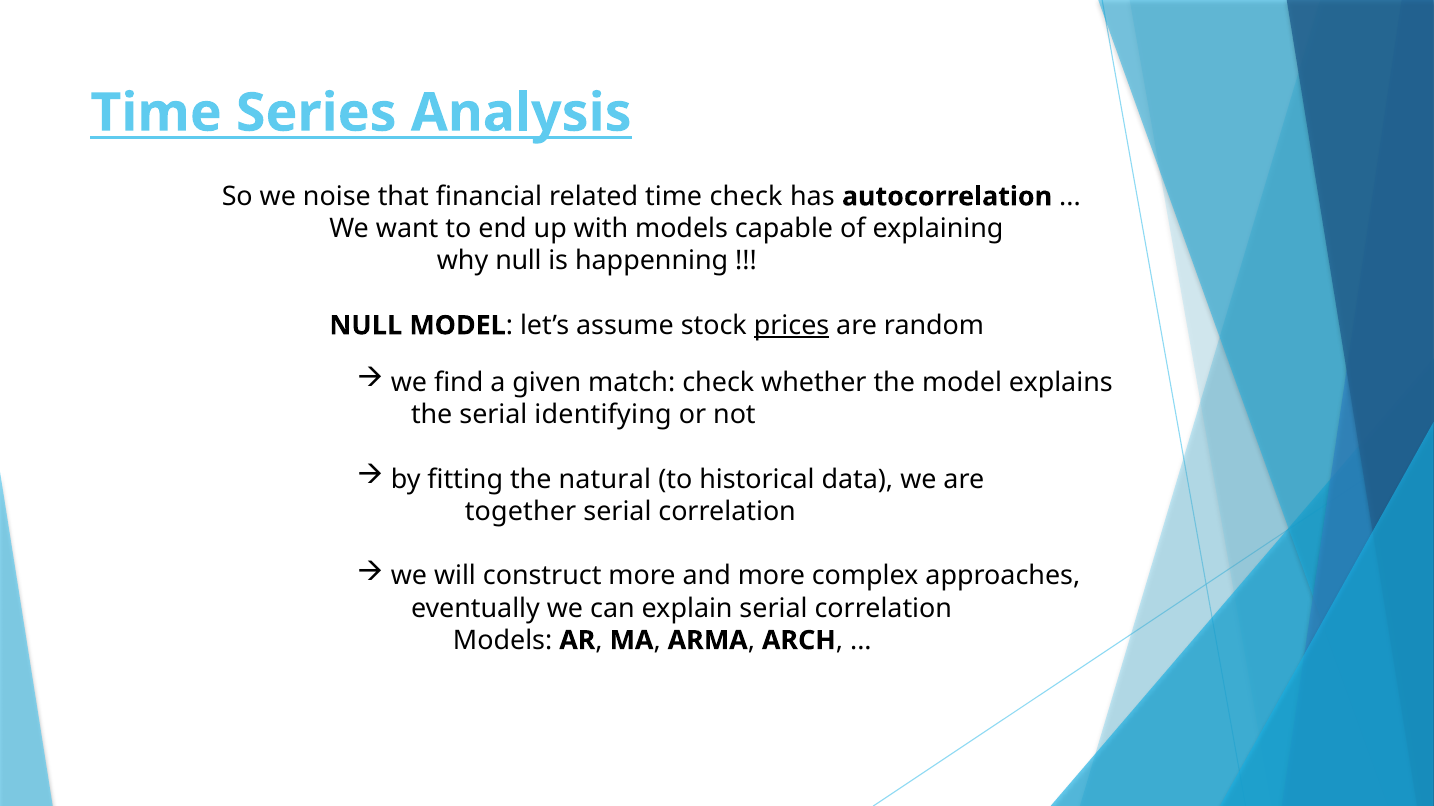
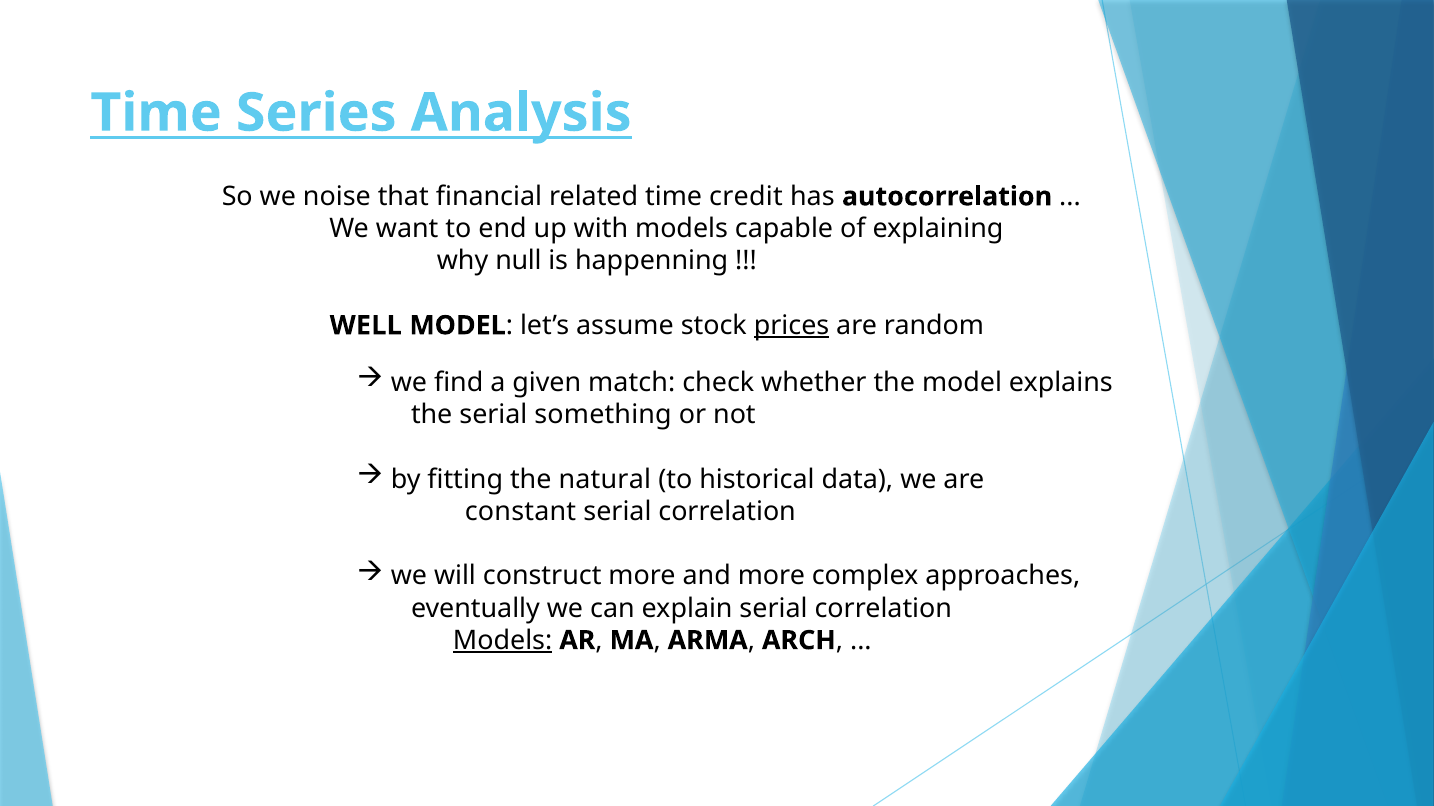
time check: check -> credit (746, 197)
NULL: NULL -> WELL (366, 326)
identifying: identifying -> something (603, 415)
together: together -> constant (520, 512)
Models underline: none -> present (503, 641)
